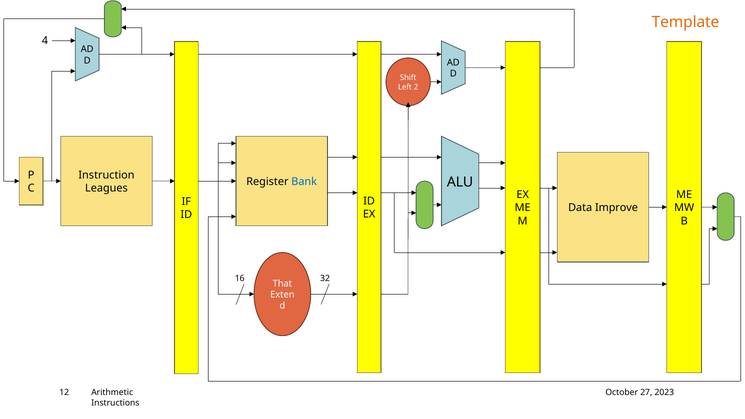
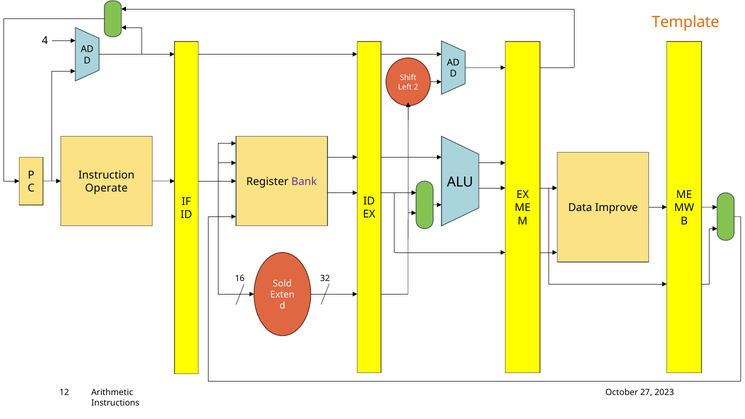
Bank colour: blue -> purple (304, 182)
Leagues: Leagues -> Operate (106, 188)
That: That -> Sold (282, 284)
